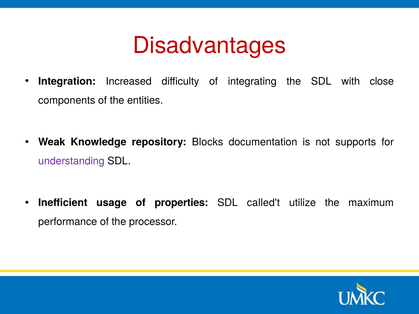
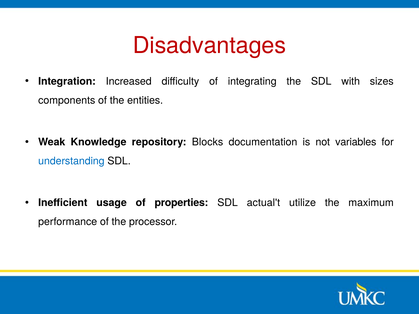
close: close -> sizes (382, 81)
supports: supports -> variables (356, 142)
understanding colour: purple -> blue (71, 161)
called't: called't -> actual't (263, 203)
